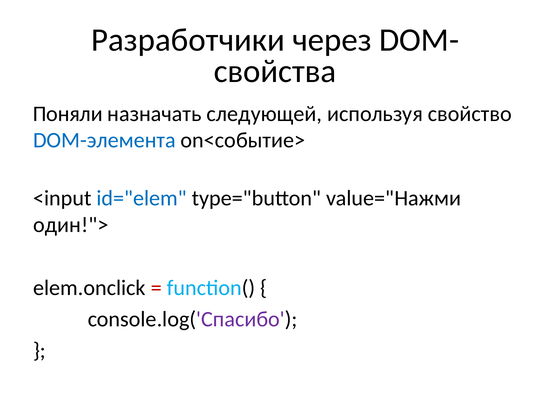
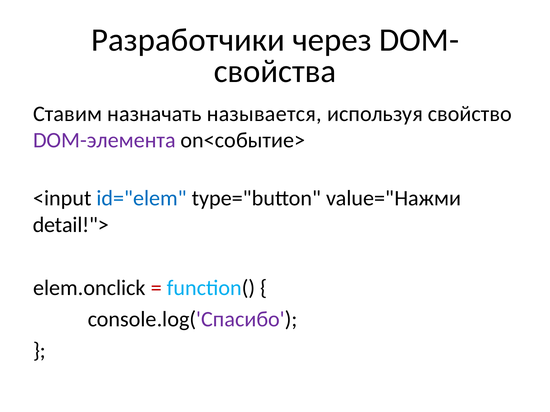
Поняли: Поняли -> Ставим (68, 114)
следующей: следующей -> называется (264, 114)
DOM-элемента colour: blue -> purple (104, 140)
один!">: один!"> -> detail!"> (71, 225)
